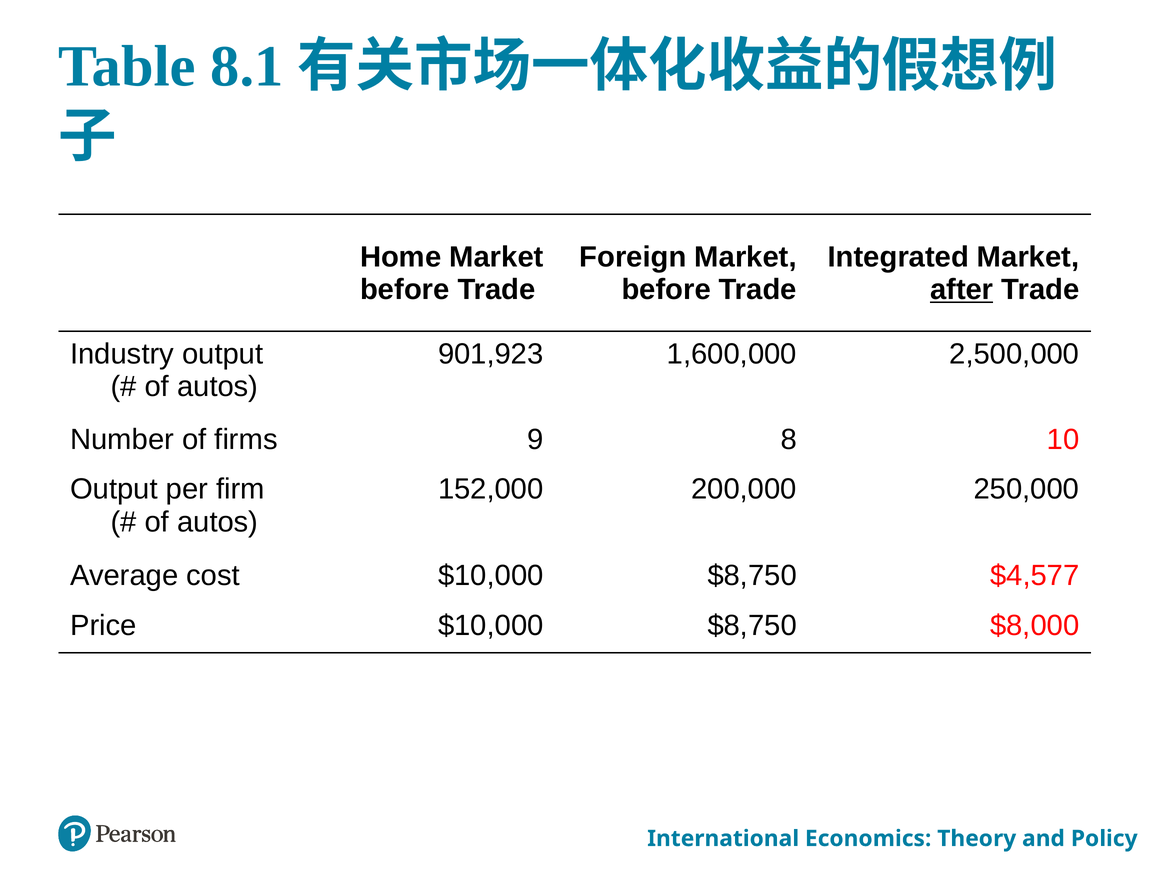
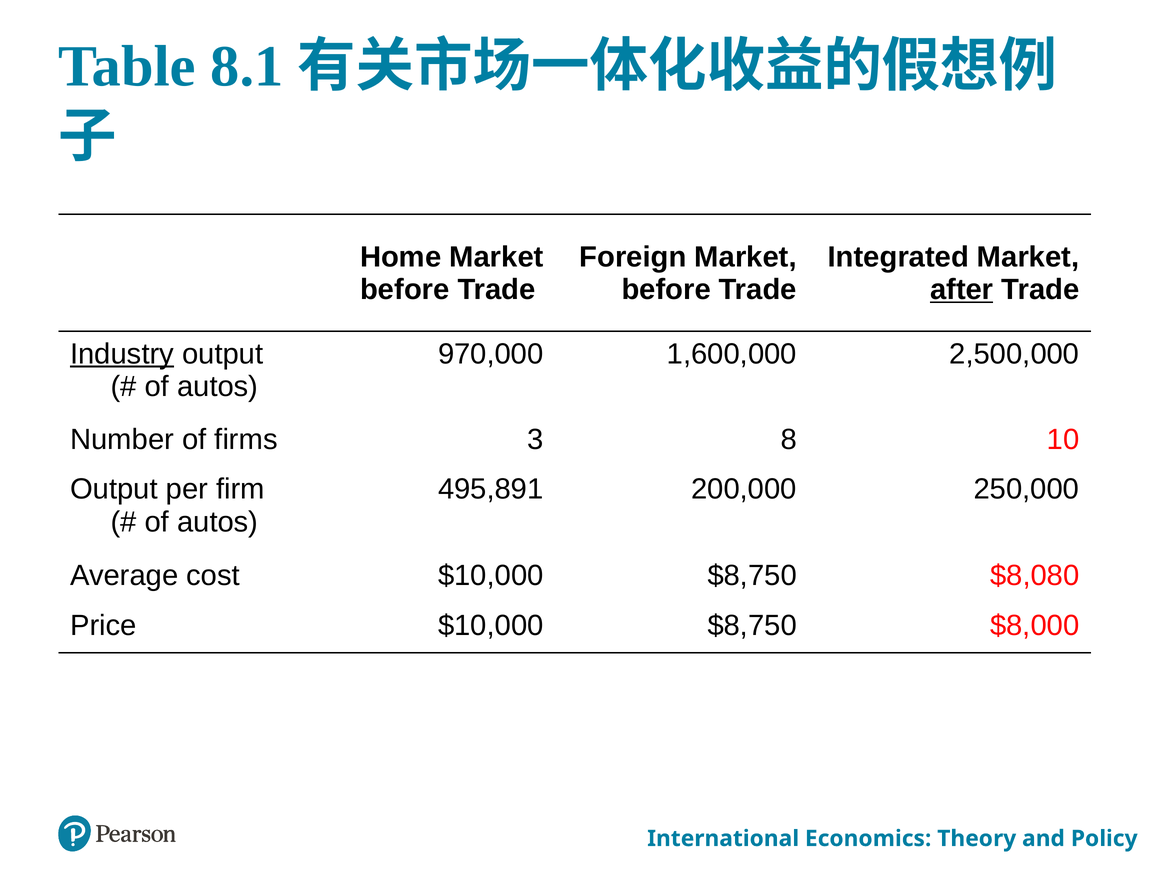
Industry underline: none -> present (122, 354)
901,923: 901,923 -> 970,000 (491, 354)
9: 9 -> 3 (536, 439)
152,000: 152,000 -> 495,891 (491, 489)
$4,577: $4,577 -> $8,080 (1035, 576)
